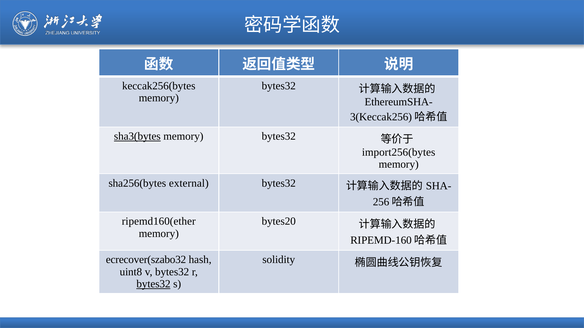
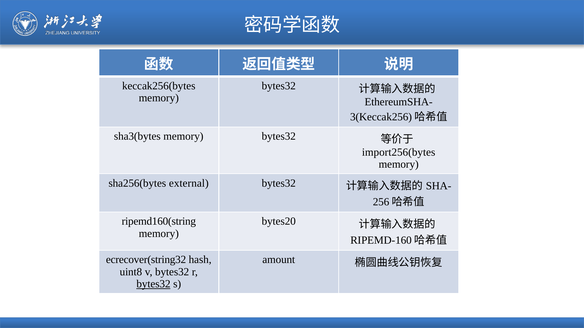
sha3(bytes underline: present -> none (137, 137)
ripemd160(ether: ripemd160(ether -> ripemd160(string (159, 222)
ecrecover(szabo32: ecrecover(szabo32 -> ecrecover(string32 (146, 260)
solidity: solidity -> amount (279, 260)
